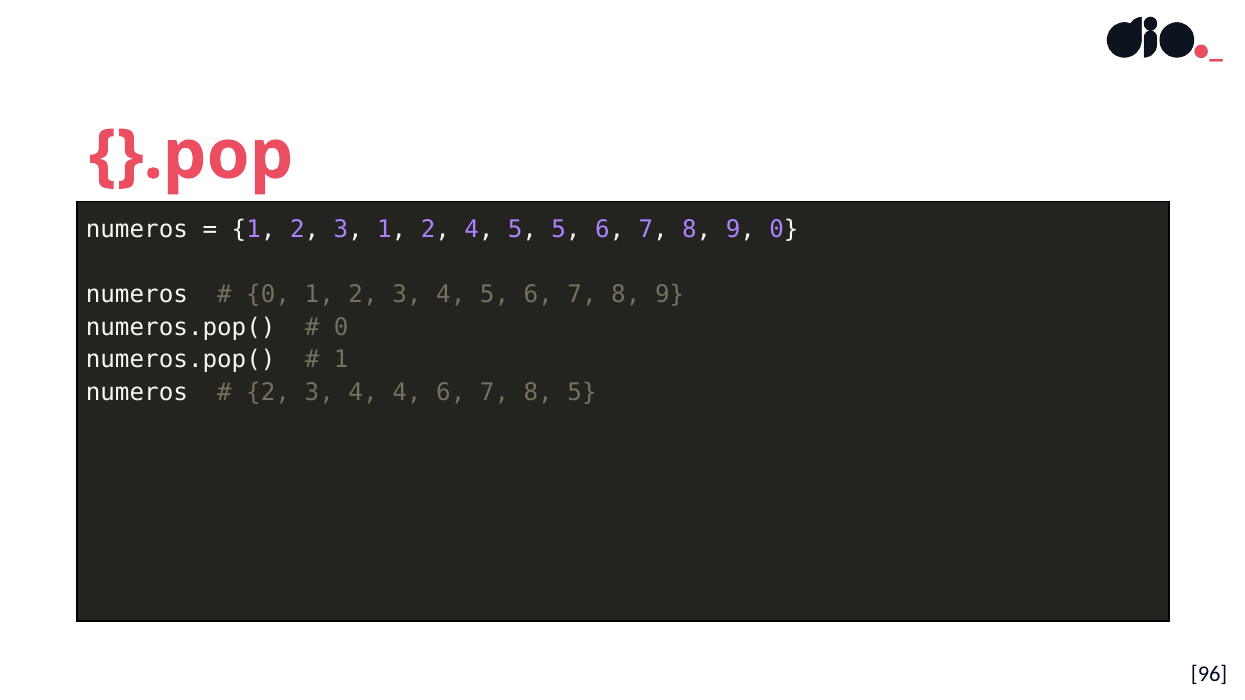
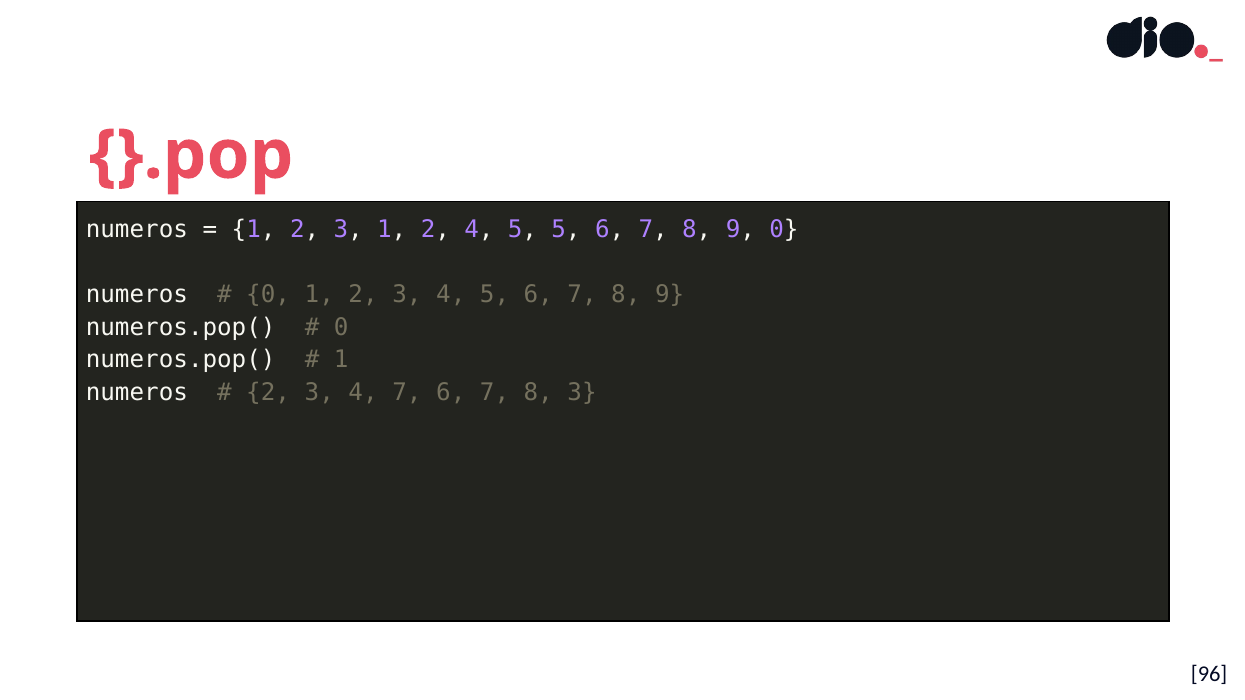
4 4: 4 -> 7 (407, 393)
8 5: 5 -> 3 (582, 393)
